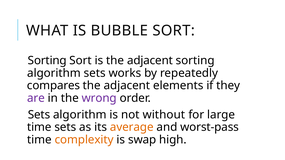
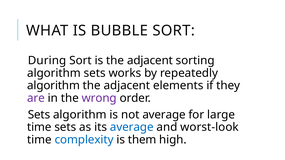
Sorting: Sorting -> During (47, 61)
compares: compares -> algorithm (54, 86)
not without: without -> average (164, 115)
average colour: orange -> blue (132, 127)
worst-pass: worst-pass -> worst-look (210, 127)
complexity colour: orange -> blue (84, 140)
swap: swap -> them (142, 140)
